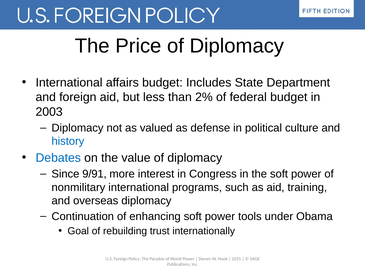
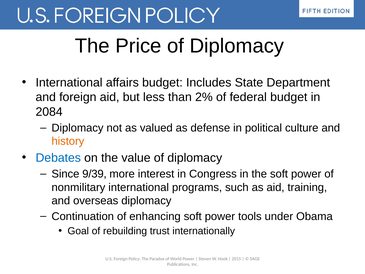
2003: 2003 -> 2084 (49, 112)
history colour: blue -> orange (68, 141)
9/91: 9/91 -> 9/39 (94, 174)
